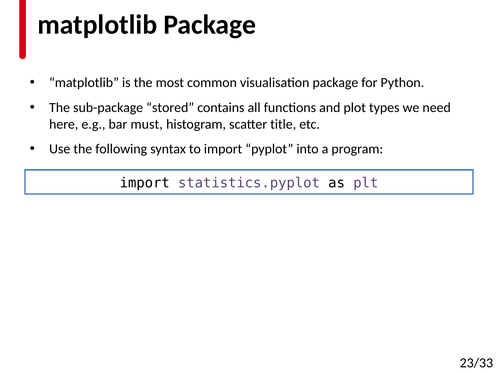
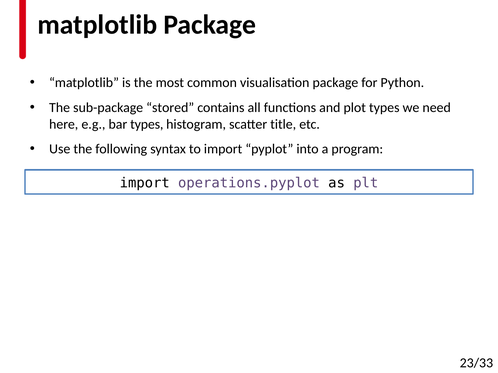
bar must: must -> types (147, 124)
statistics.pyplot: statistics.pyplot -> operations.pyplot (249, 183)
